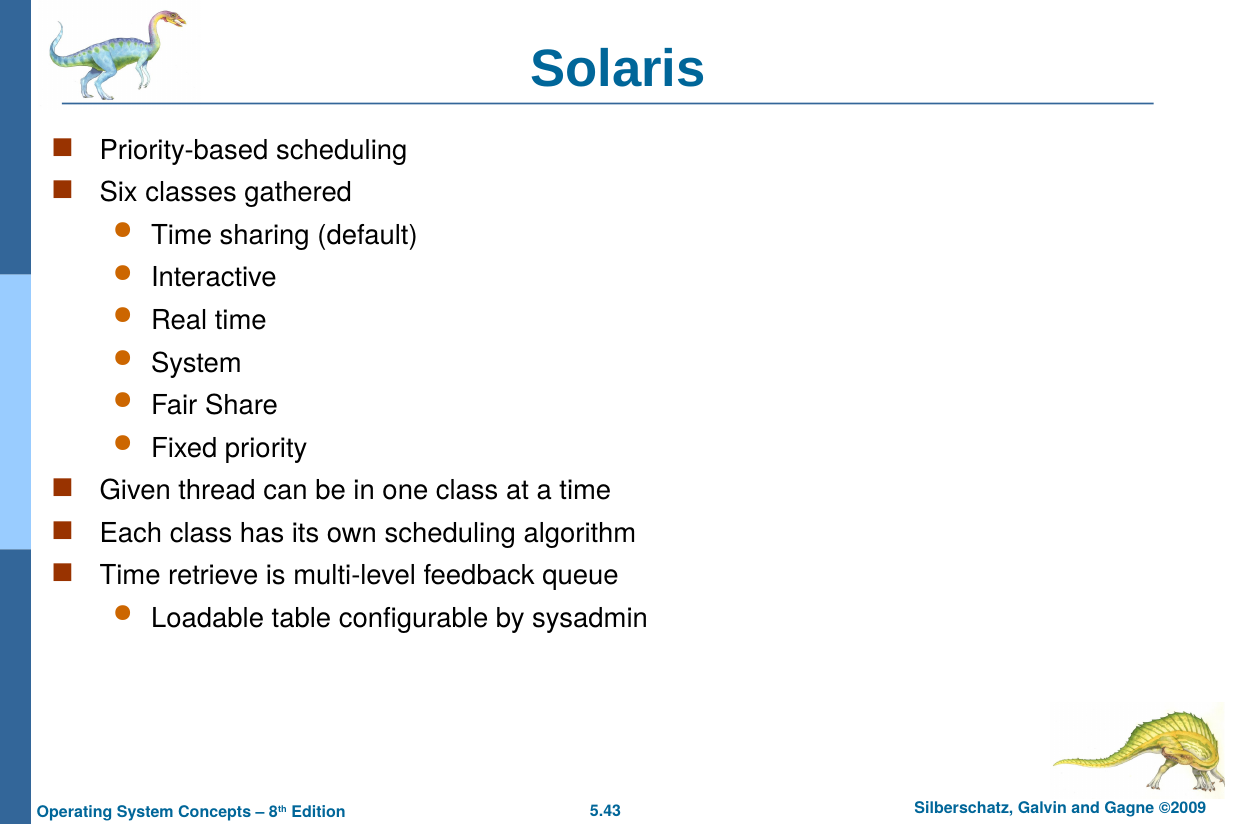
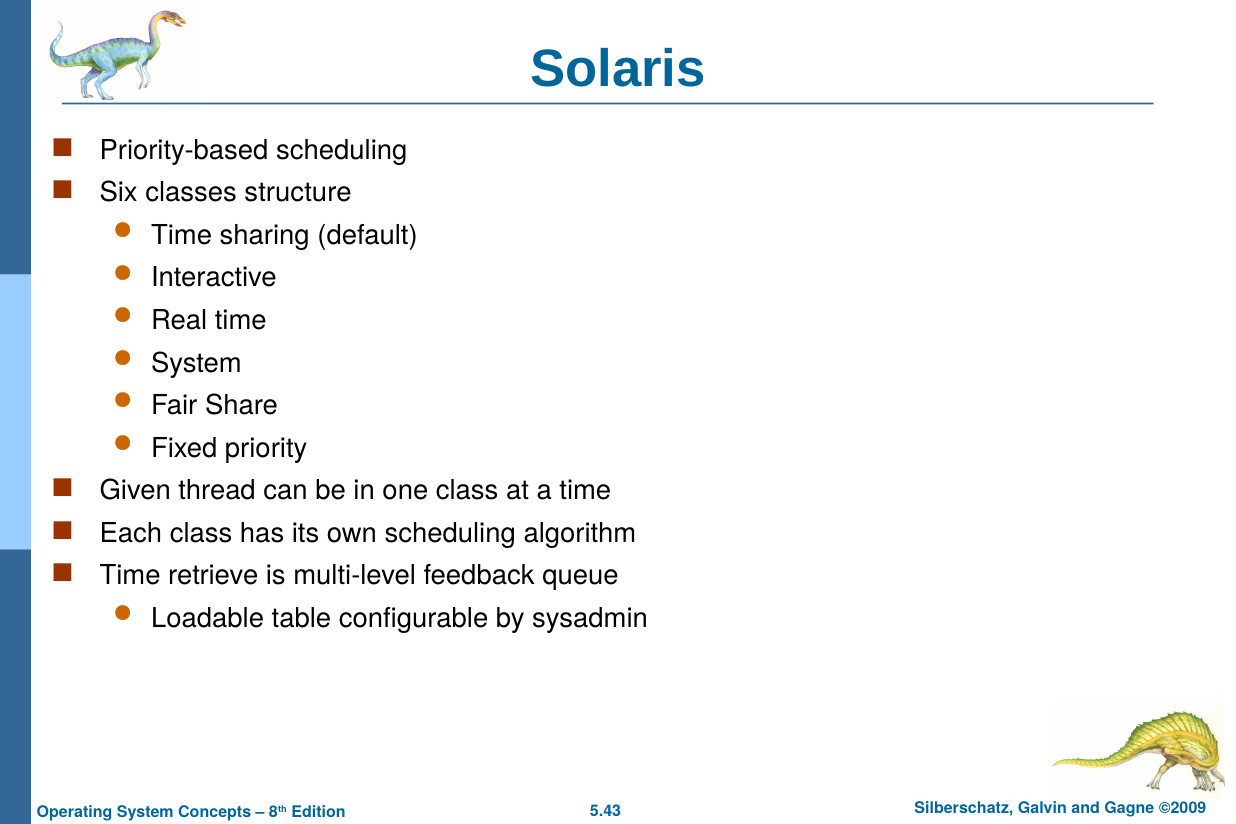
gathered: gathered -> structure (298, 193)
